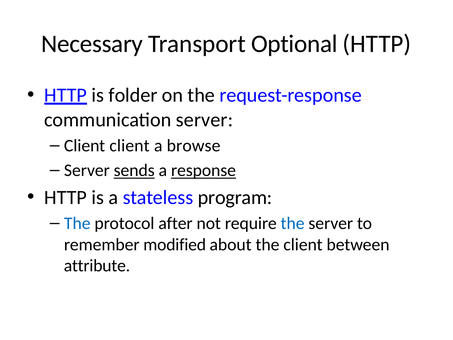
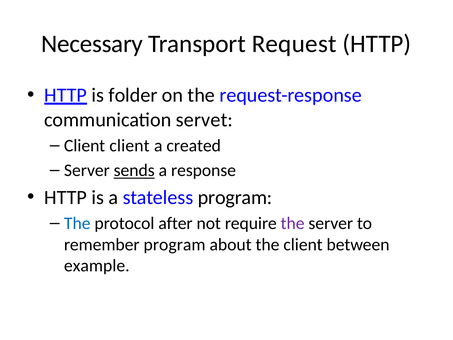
Optional: Optional -> Request (294, 44)
communication server: server -> servet (204, 120)
browse: browse -> created (194, 146)
response underline: present -> none (204, 170)
the colour: blue -> purple (293, 223)
remember modified: modified -> program (175, 244)
attribute: attribute -> example (97, 266)
